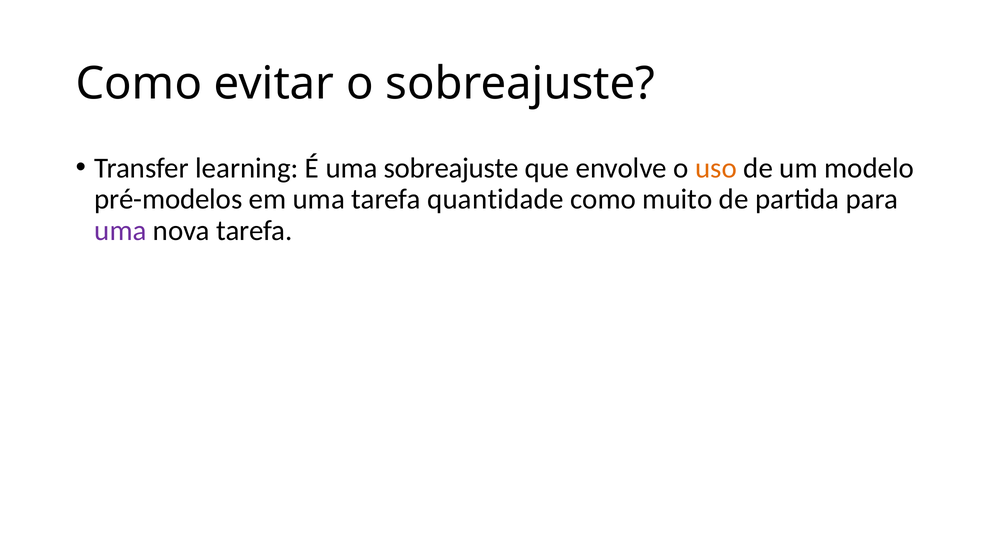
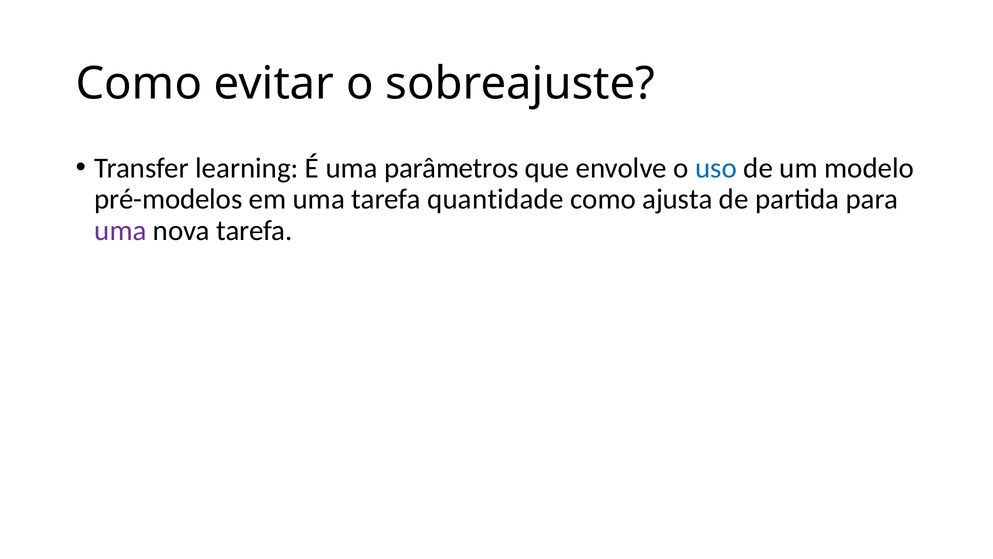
uma sobreajuste: sobreajuste -> parâmetros (451, 168)
uso colour: orange -> blue (716, 168)
muito: muito -> ajusta (677, 199)
